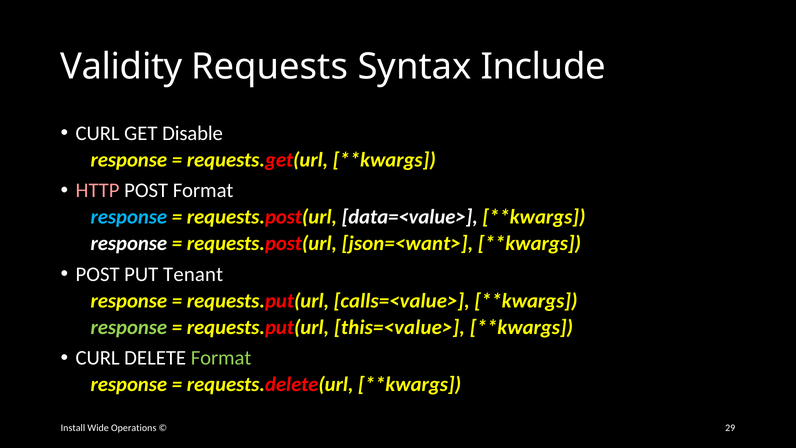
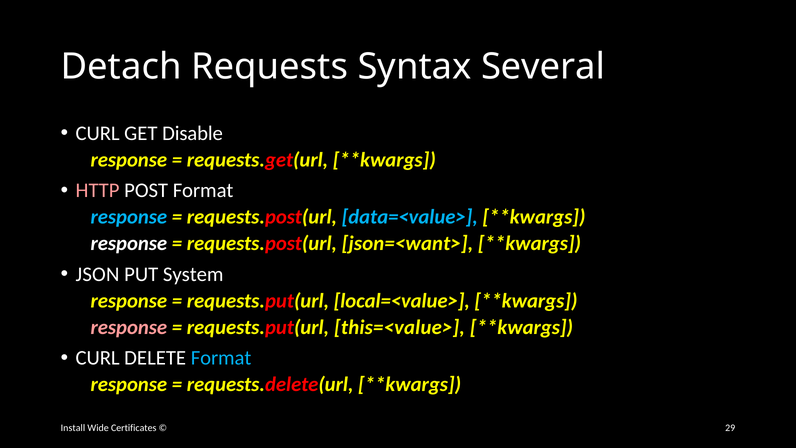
Validity: Validity -> Detach (121, 67)
Include: Include -> Several (543, 67)
data=<value> colour: white -> light blue (410, 217)
POST: POST -> JSON (98, 274)
Tenant: Tenant -> System (193, 274)
calls=<value>: calls=<value> -> local=<value> (402, 301)
response colour: light green -> pink (129, 327)
Format colour: light green -> light blue (221, 358)
Operations: Operations -> Certificates (134, 428)
